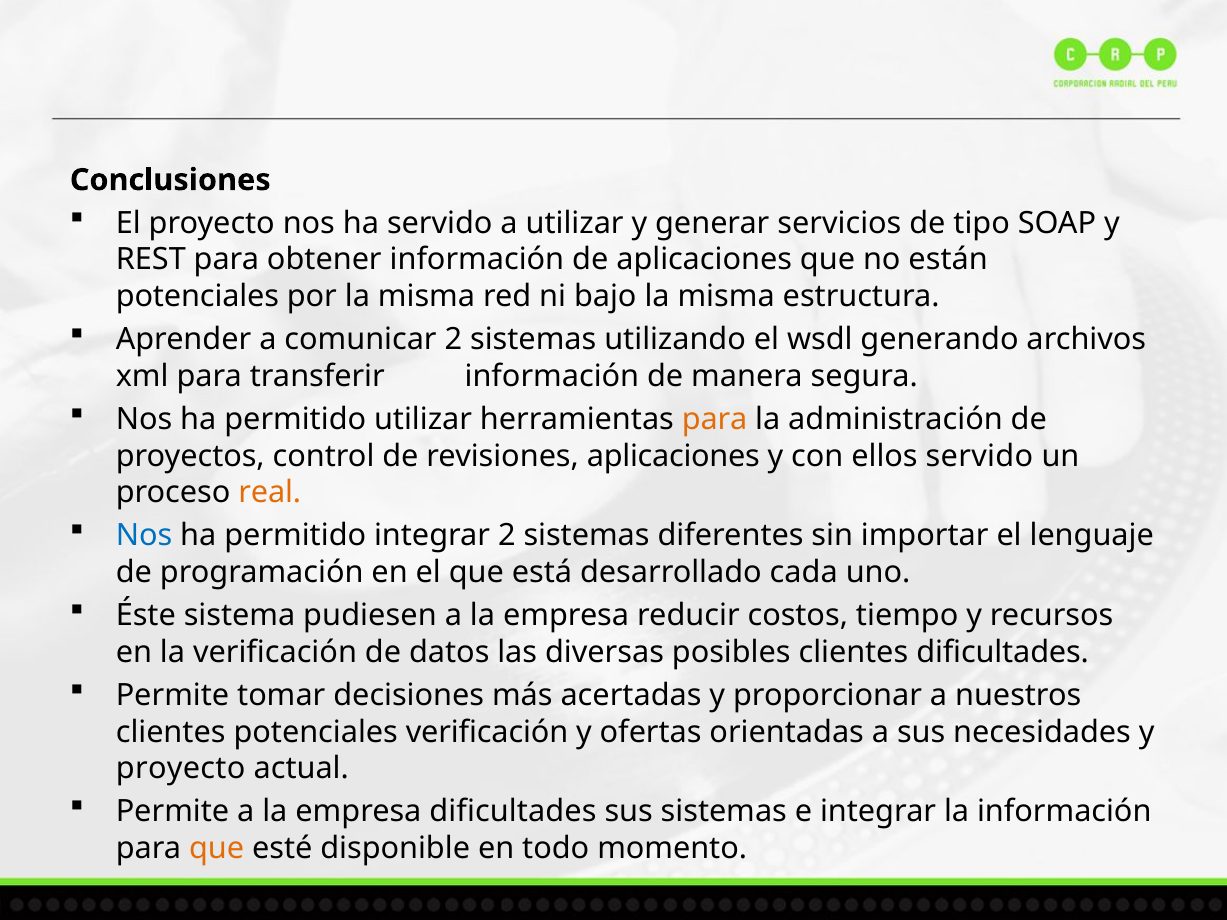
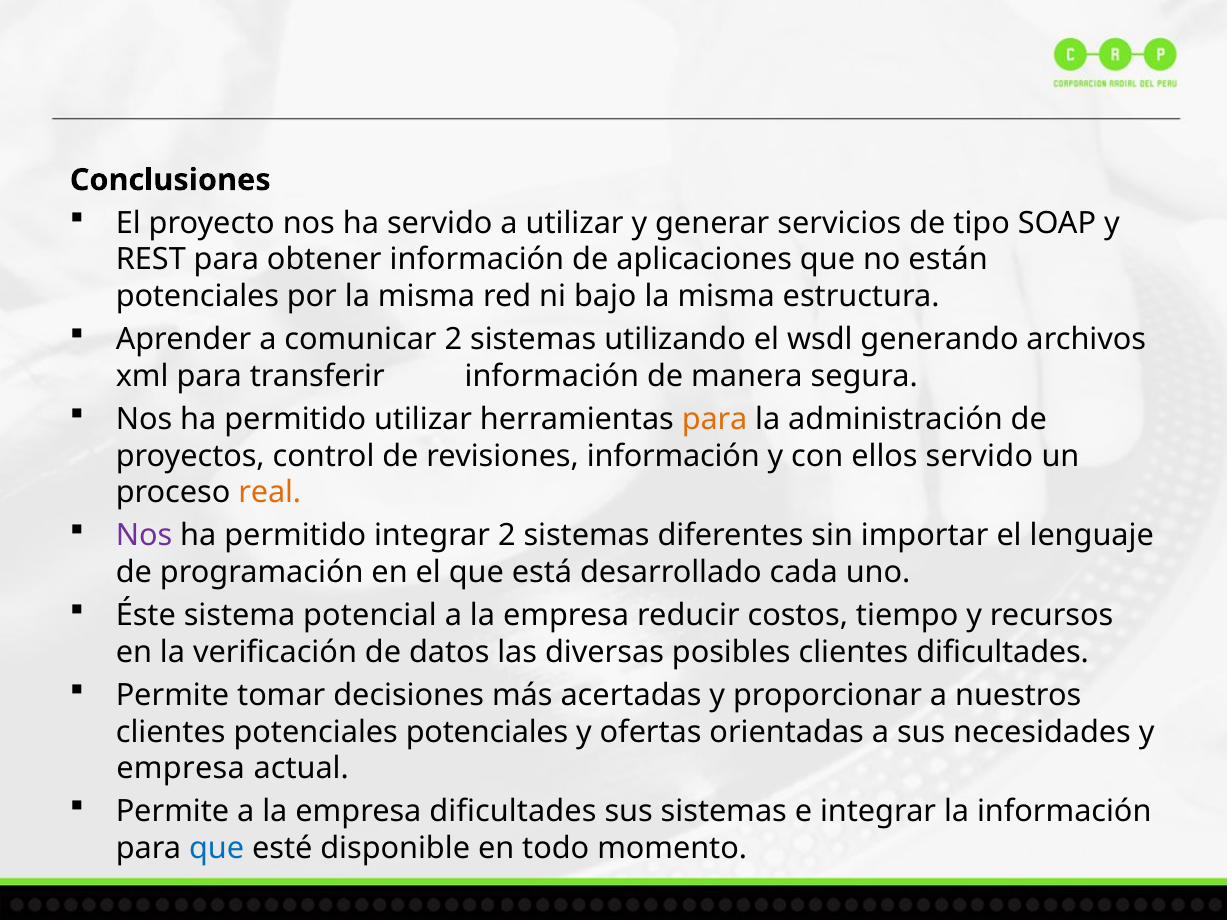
revisiones aplicaciones: aplicaciones -> información (673, 456)
Nos colour: blue -> purple (144, 536)
pudiesen: pudiesen -> potencial (370, 616)
potenciales verificación: verificación -> potenciales (487, 732)
proyecto: proyecto -> empresa (181, 769)
que colour: orange -> blue (217, 849)
